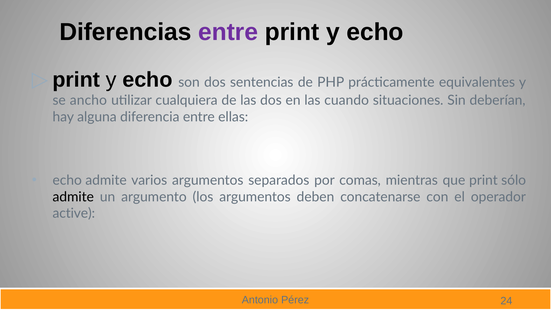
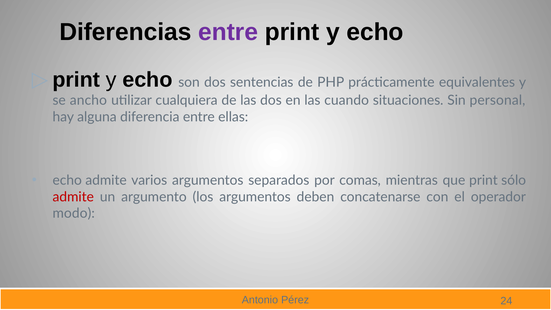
deberían: deberían -> personal (497, 100)
admite colour: black -> red (73, 197)
active: active -> modo (74, 213)
